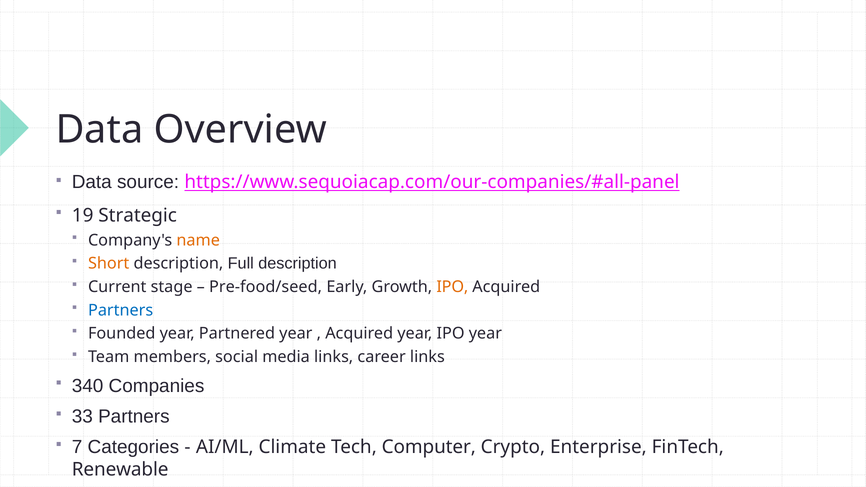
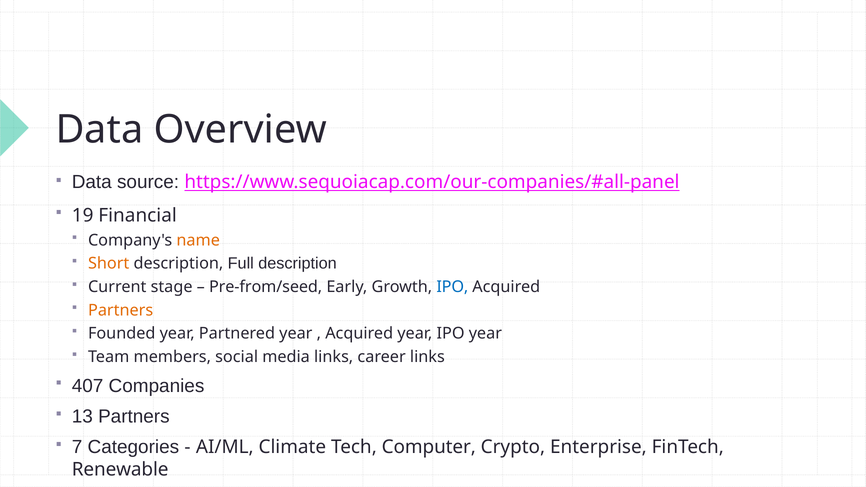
Strategic: Strategic -> Financial (138, 216)
Pre-food/seed: Pre-food/seed -> Pre-from/seed (266, 287)
IPO colour: orange -> blue (452, 287)
Partners colour: blue -> orange (121, 310)
340: 340 -> 407 (88, 386)
33: 33 -> 13 (82, 417)
